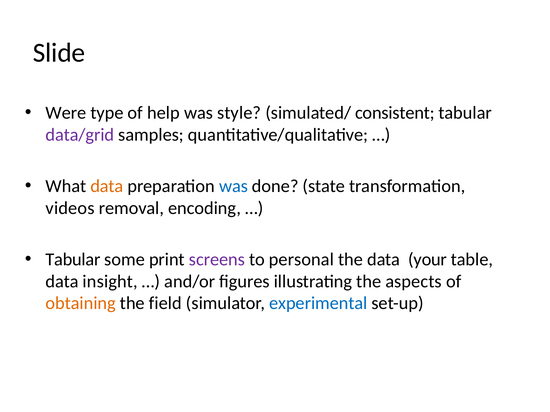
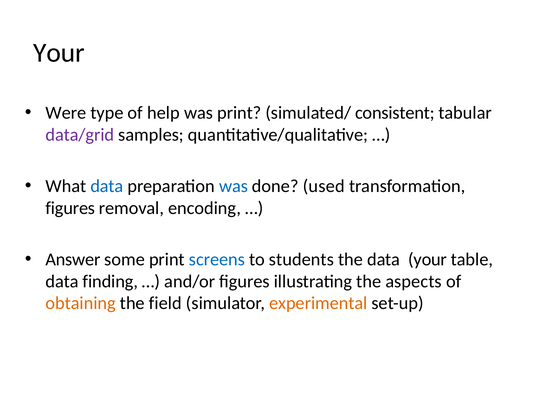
Slide: Slide -> Your (59, 53)
was style: style -> print (239, 113)
data colour: orange -> blue (107, 186)
state: state -> used (324, 186)
videos: videos -> figures (70, 208)
Tabular: Tabular -> Answer (73, 260)
screens colour: purple -> blue (217, 260)
personal: personal -> students (301, 260)
insight: insight -> finding (110, 282)
experimental colour: blue -> orange (318, 304)
